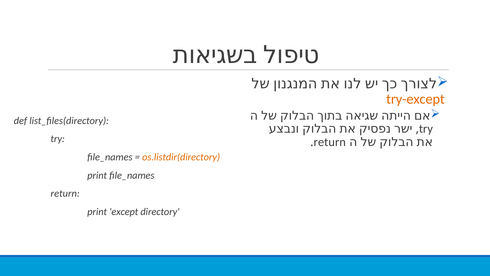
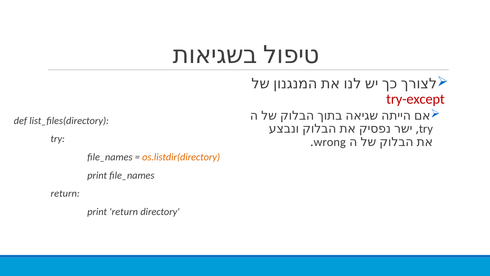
try-except colour: orange -> red (415, 99)
return: return -> wrong (330, 142)
print except: except -> return (124, 211)
